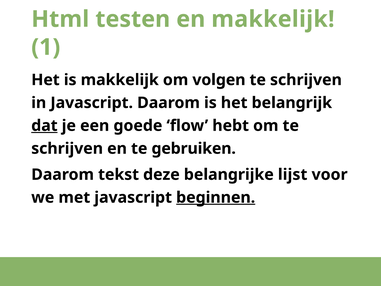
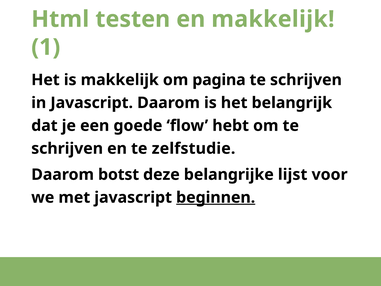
volgen: volgen -> pagina (219, 80)
dat underline: present -> none (44, 126)
gebruiken: gebruiken -> zelfstudie (194, 148)
tekst: tekst -> botst (119, 174)
